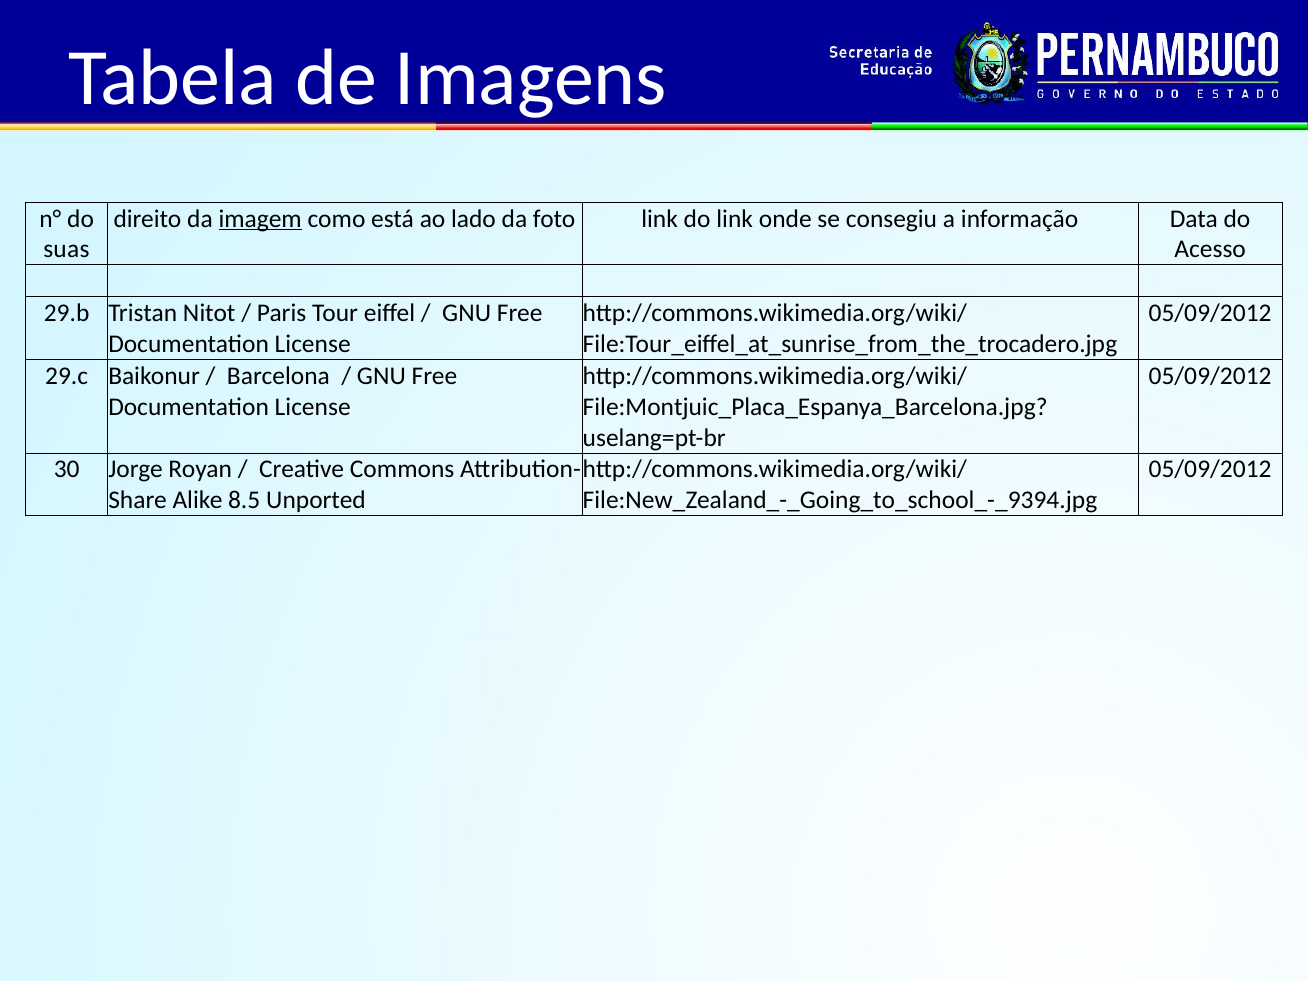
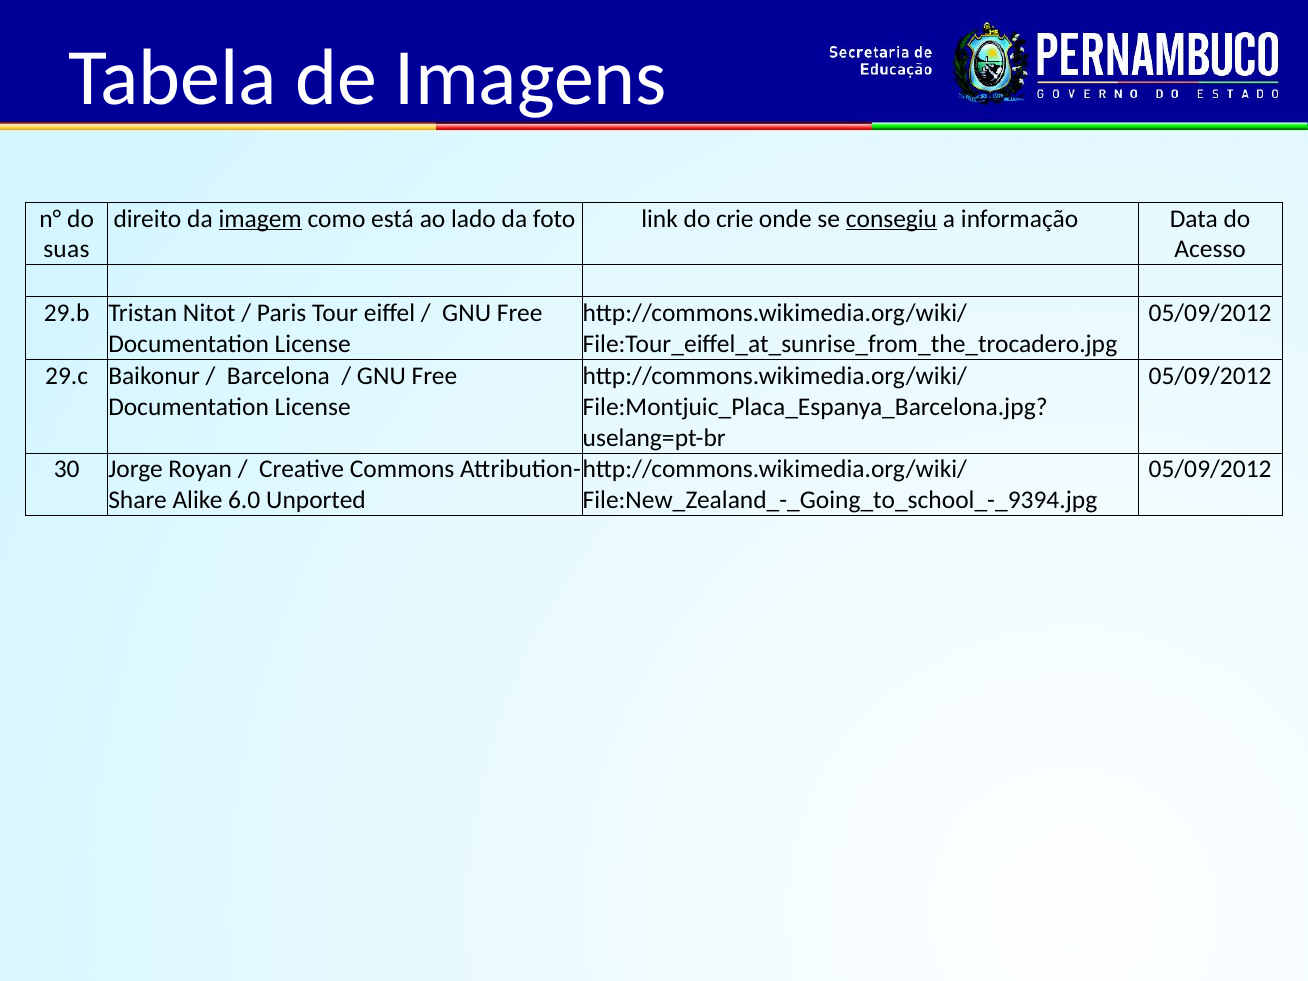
do link: link -> crie (735, 219)
consegiu underline: none -> present (891, 219)
8.5: 8.5 -> 6.0 (244, 500)
